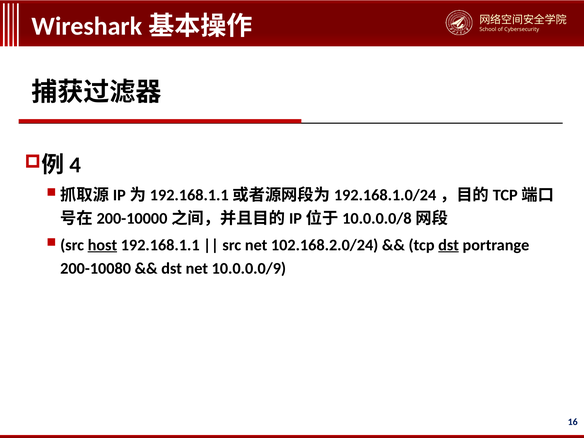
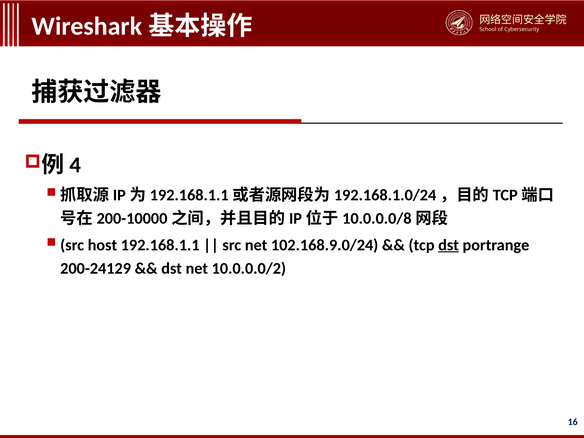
host underline: present -> none (102, 245)
102.168.2.0/24: 102.168.2.0/24 -> 102.168.9.0/24 (325, 245)
200-10080: 200-10080 -> 200-24129 (96, 268)
10.0.0.0/9: 10.0.0.0/9 -> 10.0.0.0/2 (249, 268)
